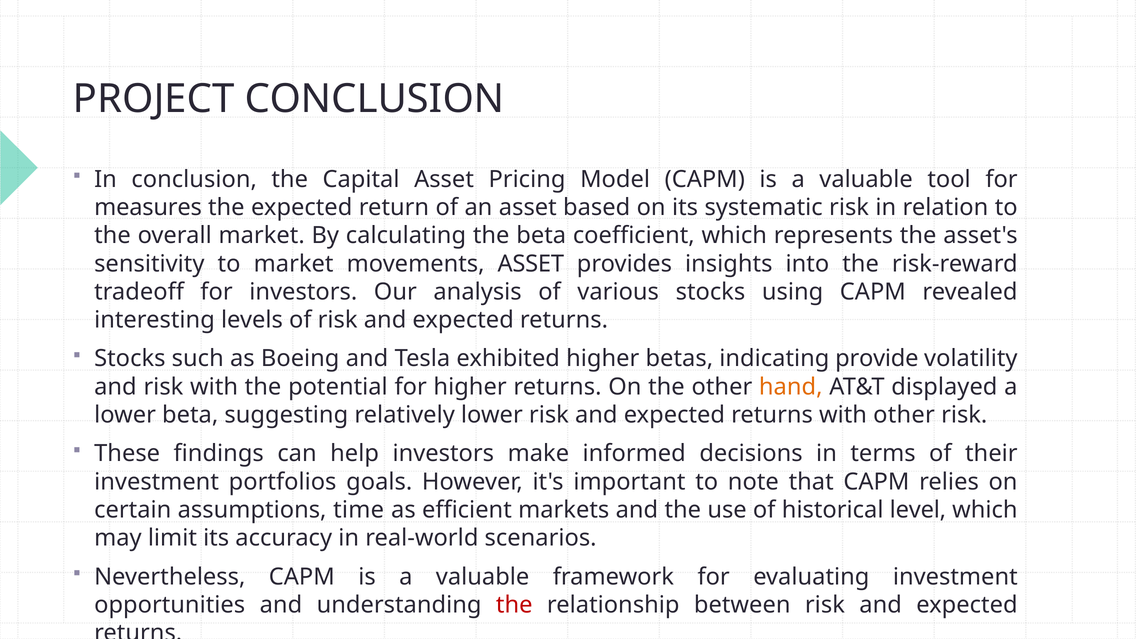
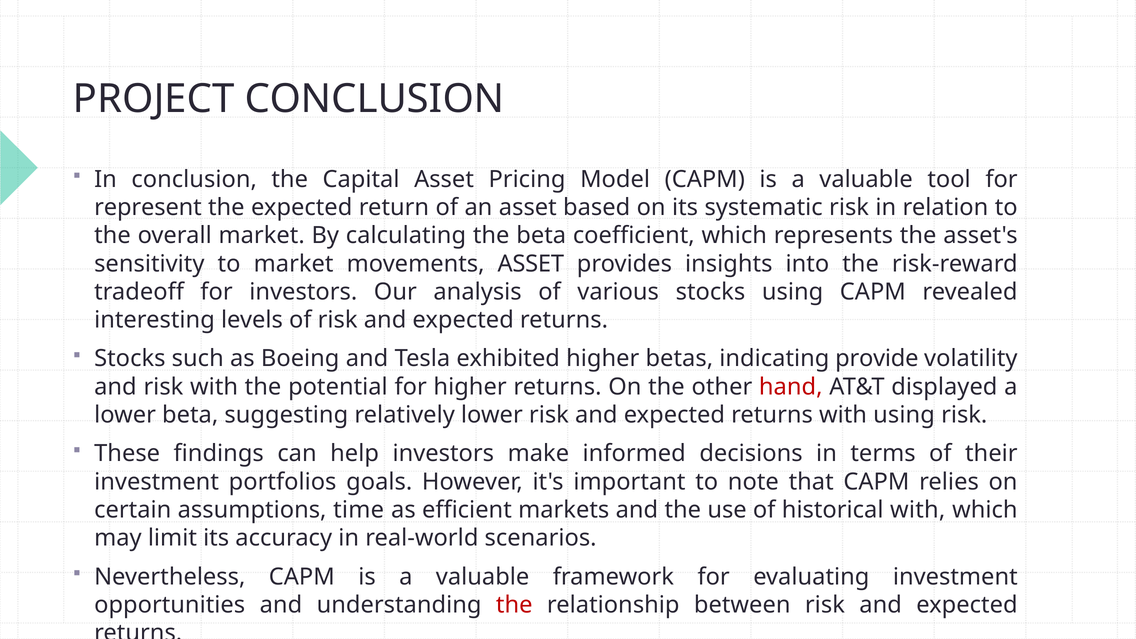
measures: measures -> represent (148, 207)
hand colour: orange -> red (791, 387)
with other: other -> using (904, 415)
historical level: level -> with (918, 510)
